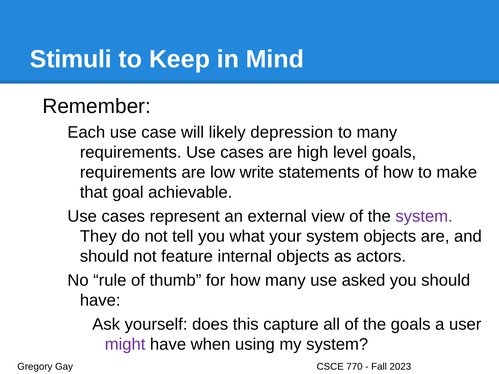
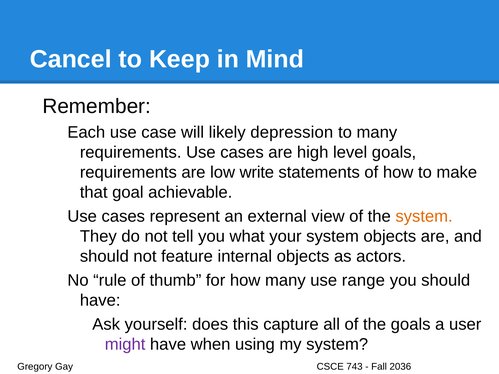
Stimuli: Stimuli -> Cancel (71, 59)
system colour: purple -> orange (424, 217)
asked: asked -> range (363, 281)
770: 770 -> 743 (354, 367)
2023: 2023 -> 2036 (400, 367)
